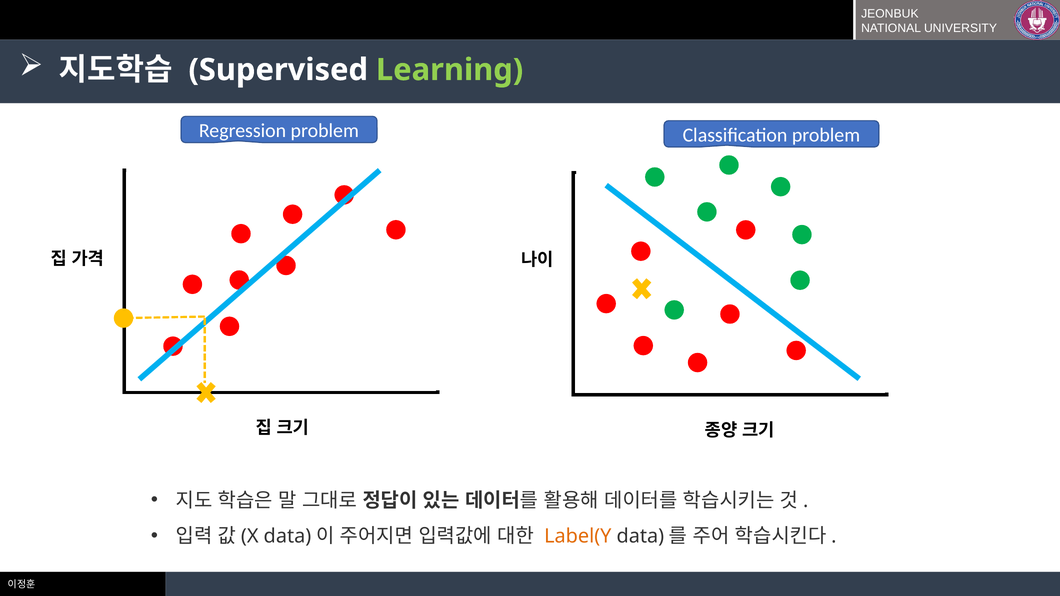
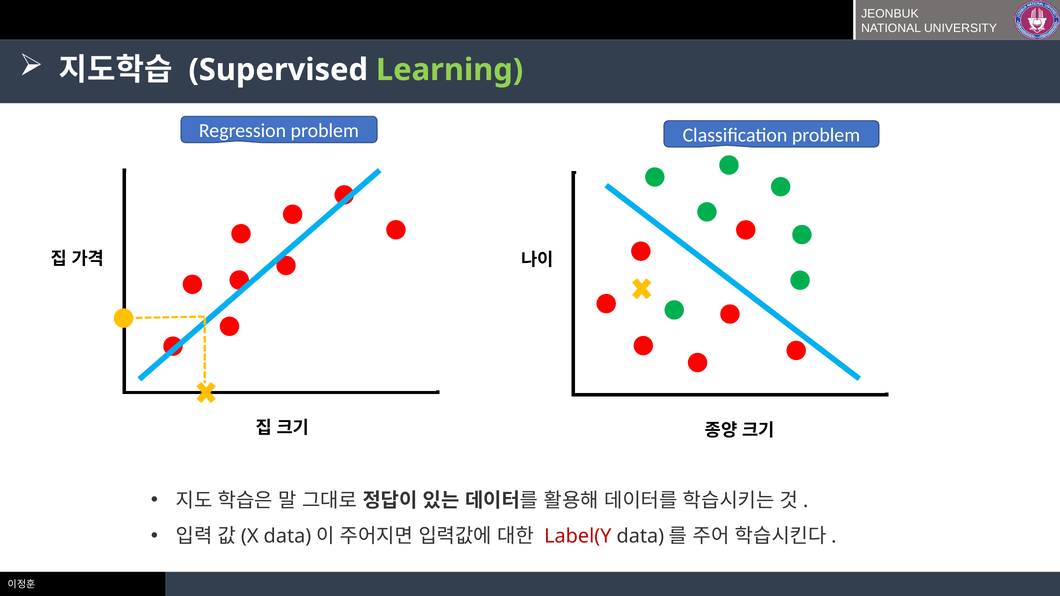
Label(Y colour: orange -> red (578, 536)
